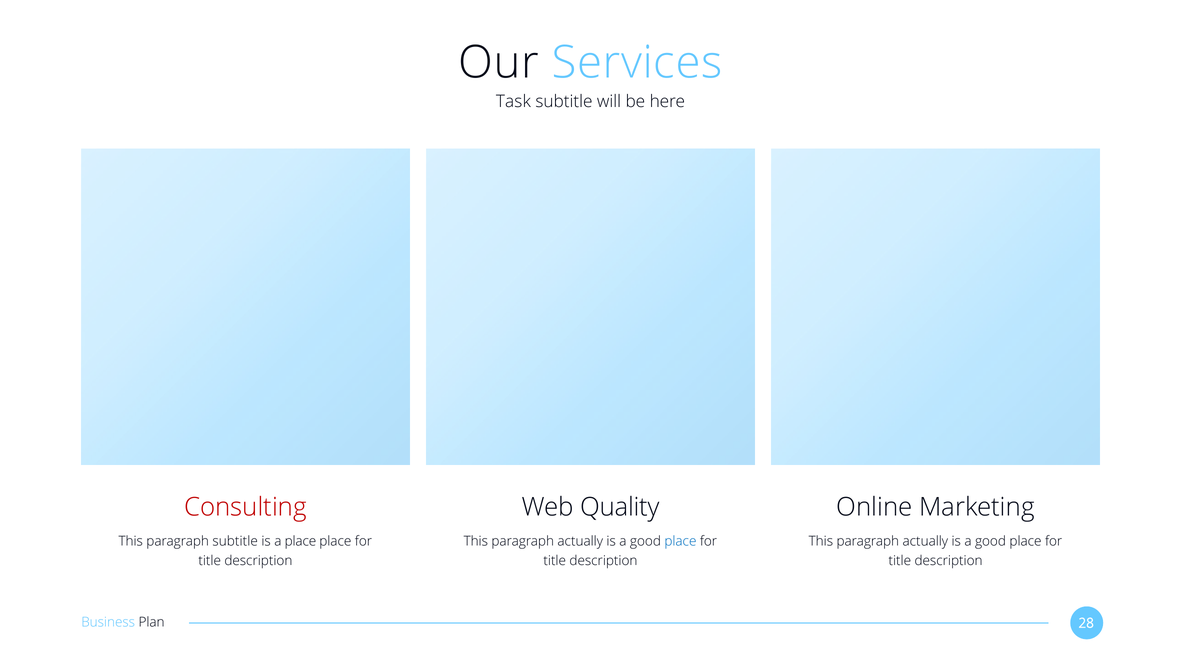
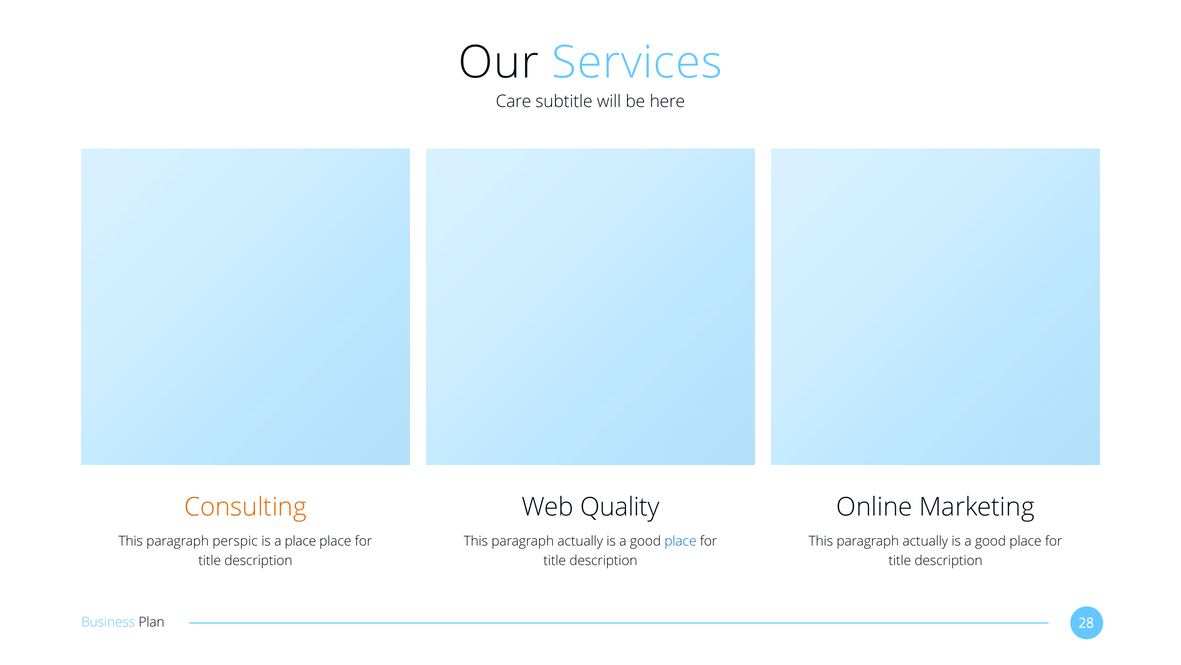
Task: Task -> Care (514, 101)
Consulting colour: red -> orange (245, 507)
paragraph subtitle: subtitle -> perspic (235, 541)
